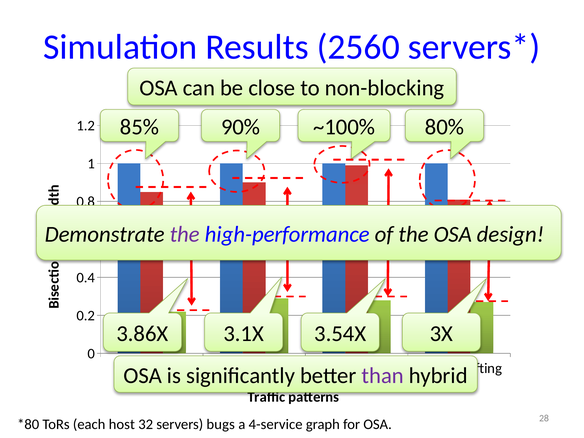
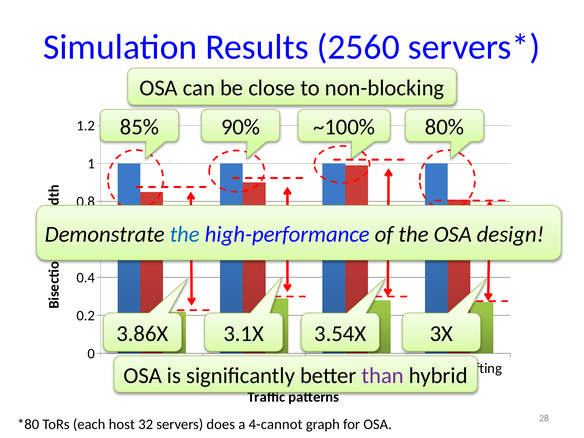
the colour: purple -> blue (185, 234)
bugs: bugs -> does (221, 424)
4-service: 4-service -> 4-cannot (276, 424)
